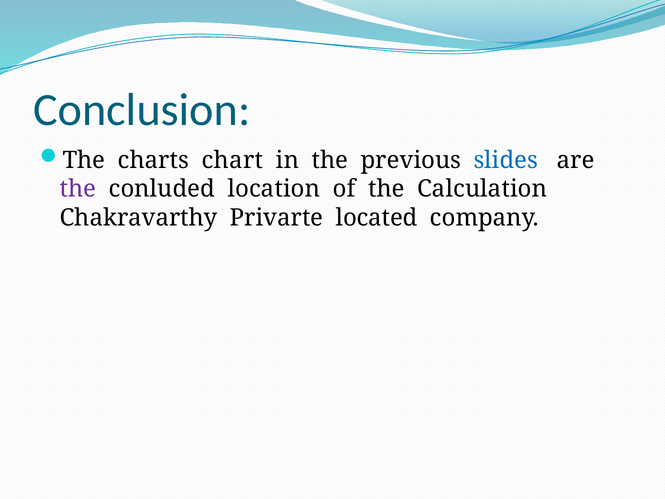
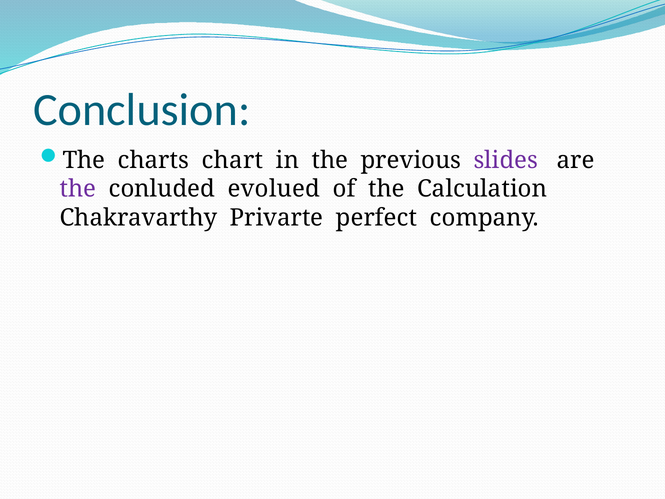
slides colour: blue -> purple (506, 160)
location: location -> evolued (274, 189)
located: located -> perfect (377, 218)
